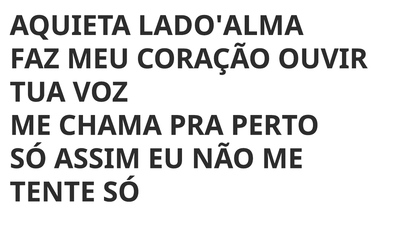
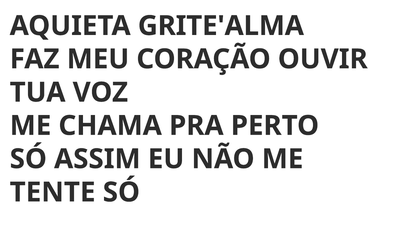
LADO'ALMA: LADO'ALMA -> GRITE'ALMA (221, 26)
